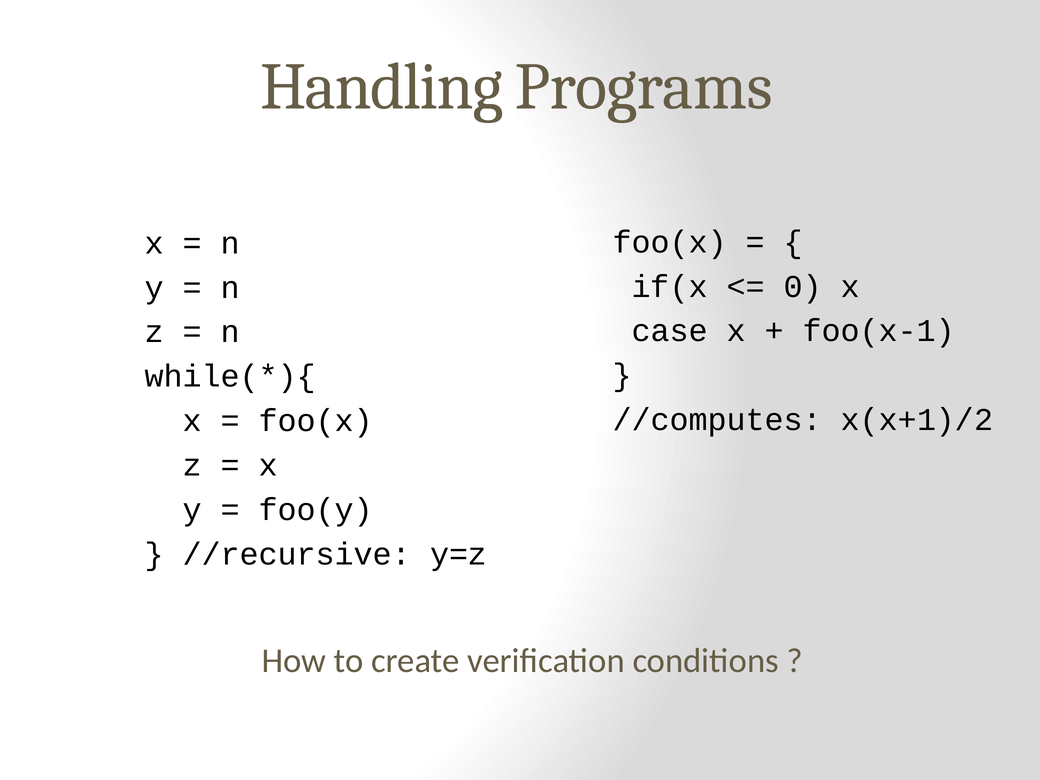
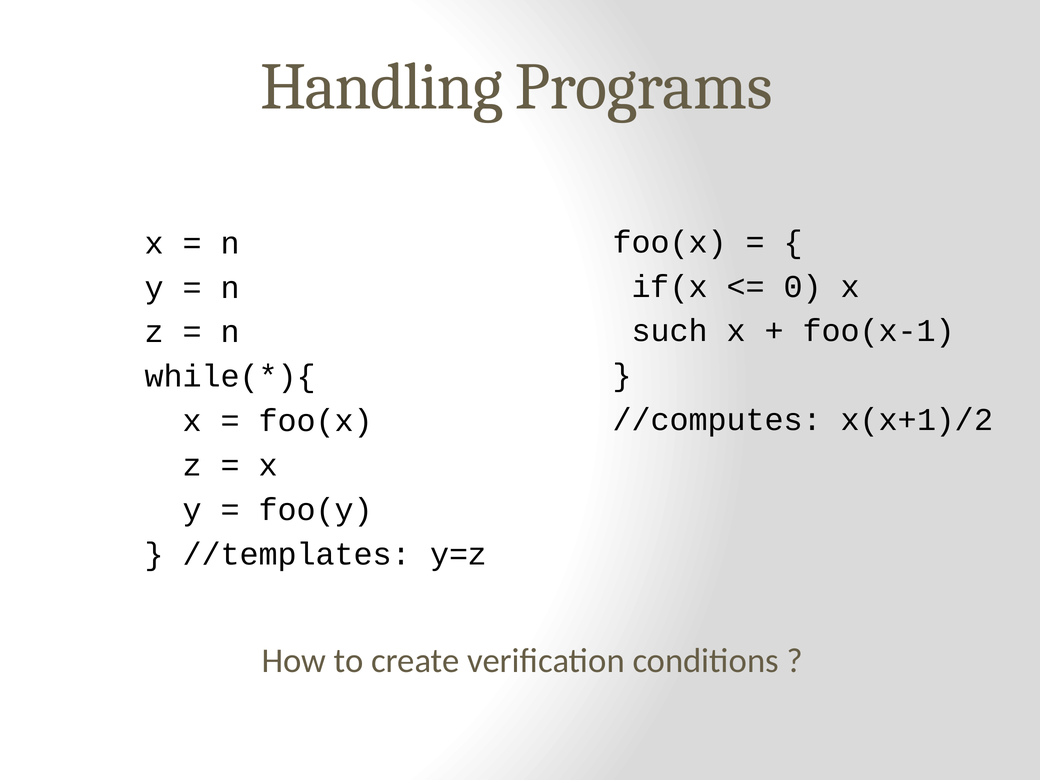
case: case -> such (670, 331)
//recursive: //recursive -> //templates (297, 554)
